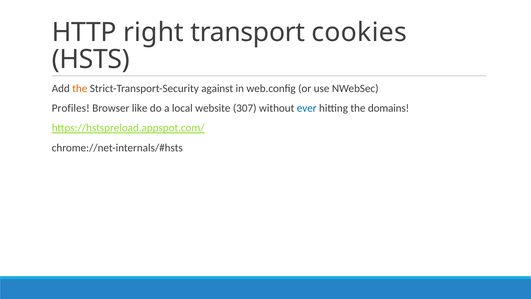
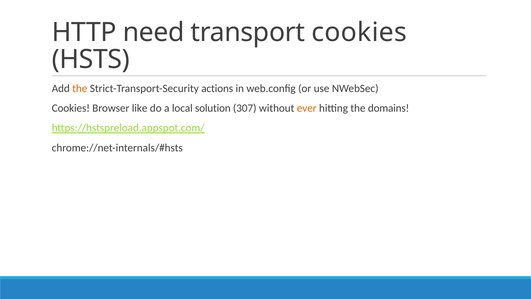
right: right -> need (154, 32)
against: against -> actions (217, 88)
Profiles: Profiles -> Cookies (71, 108)
website: website -> solution (213, 108)
ever colour: blue -> orange (307, 108)
